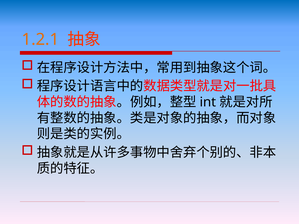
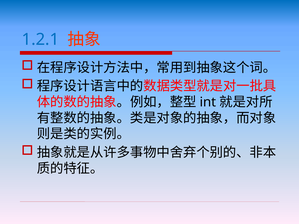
1.2.1 colour: orange -> blue (40, 39)
